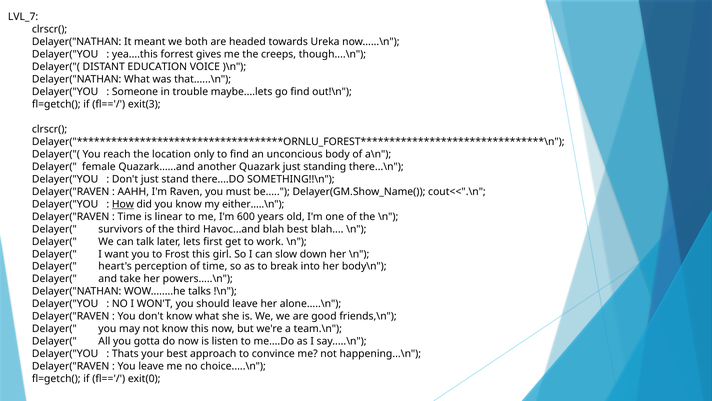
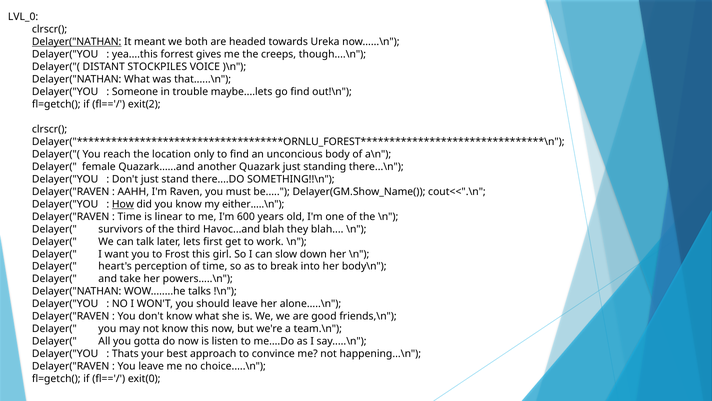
LVL_7: LVL_7 -> LVL_0 (23, 17)
Delayer("NATHAN underline: none -> present (77, 42)
EDUCATION: EDUCATION -> STOCKPILES (157, 67)
exit(3: exit(3 -> exit(2 (144, 104)
blah best: best -> they (298, 229)
